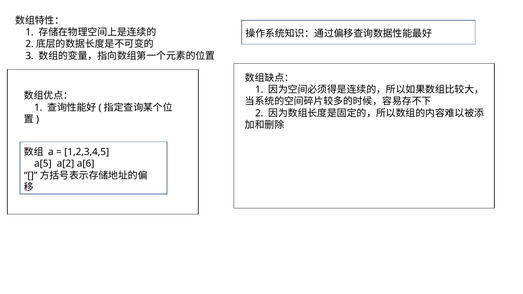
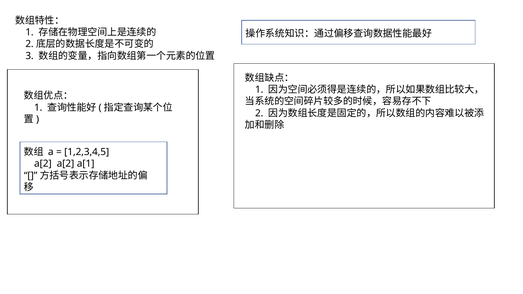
a[5: a[5 -> a[2 (43, 164)
a[6: a[6 -> a[1 (86, 164)
